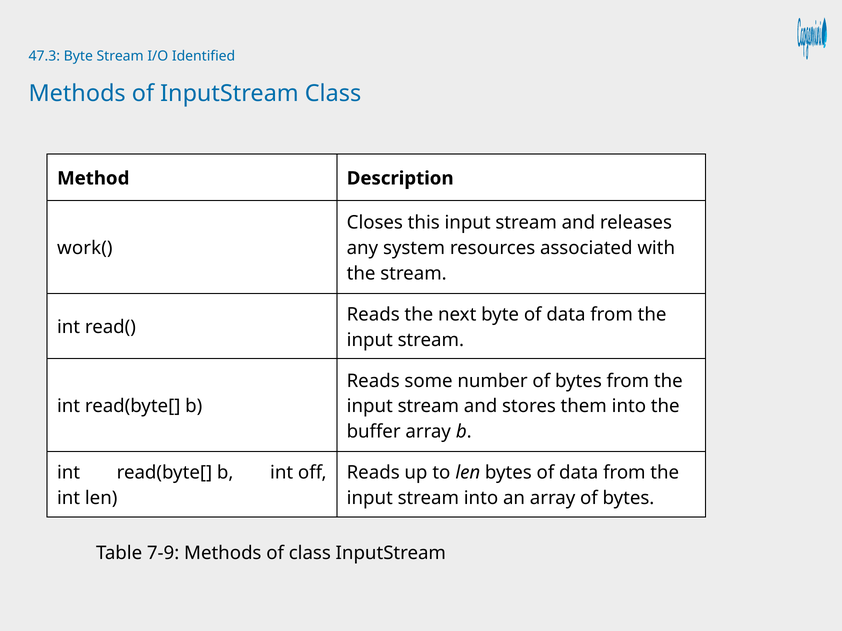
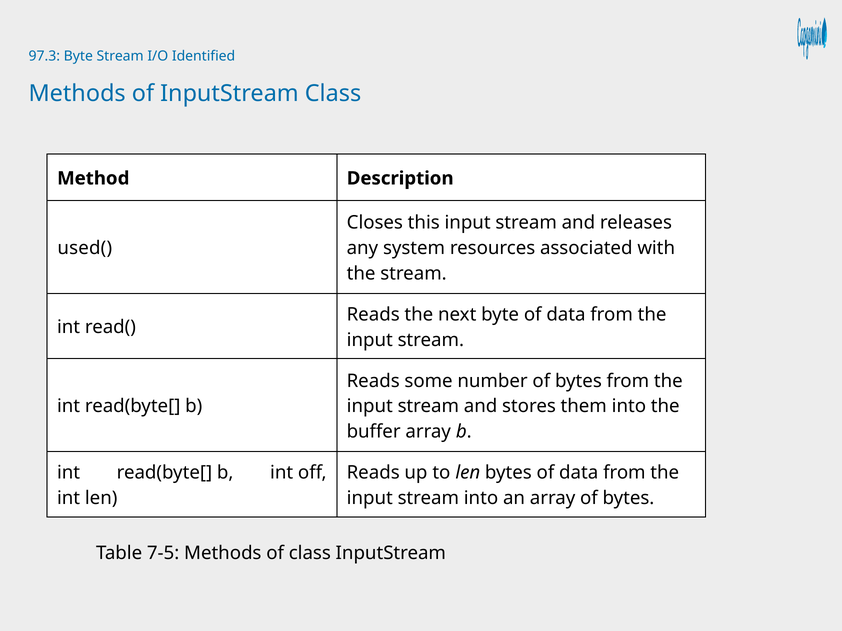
47.3: 47.3 -> 97.3 (44, 56)
work(: work( -> used( (85, 248)
7‑9: 7‑9 -> 7‑5 (163, 553)
